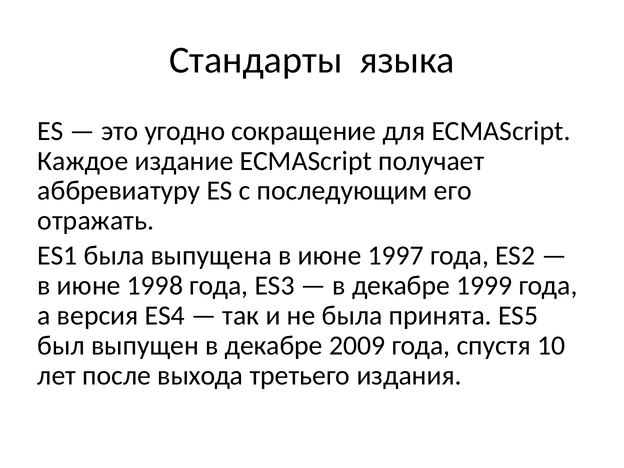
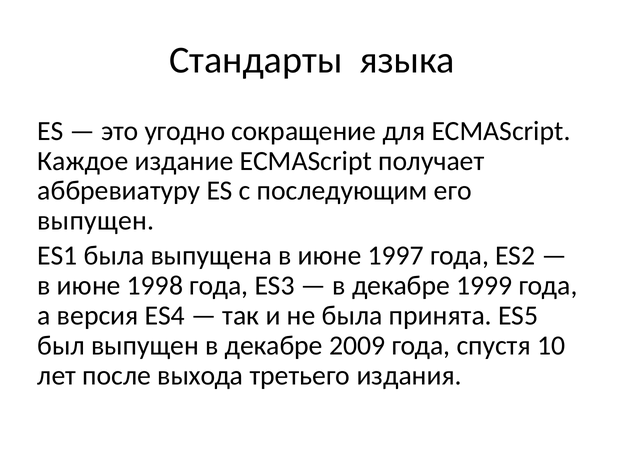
отражать: отражать -> выпущен (96, 221)
